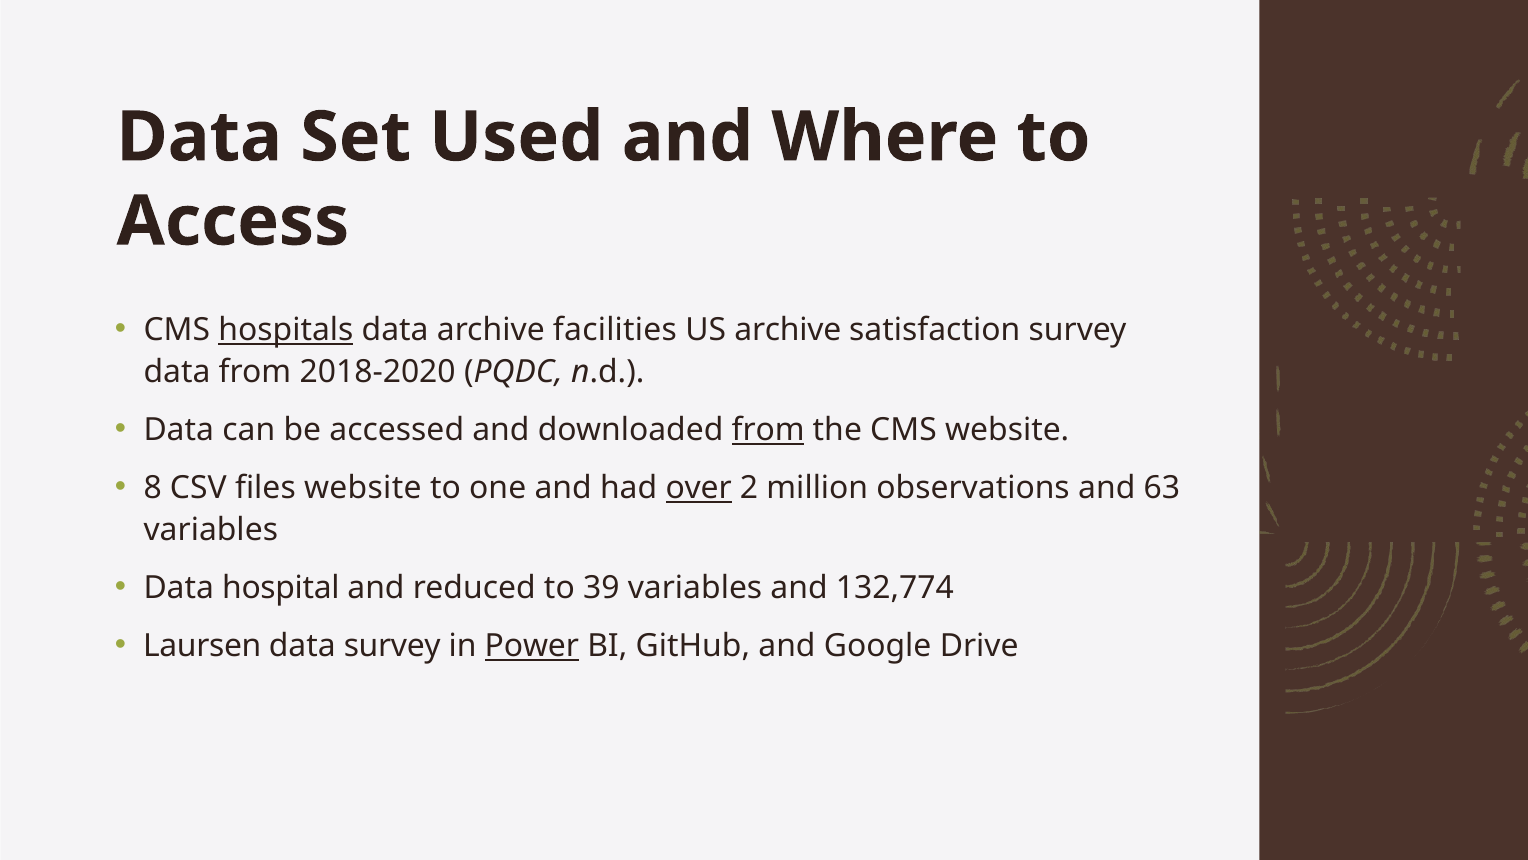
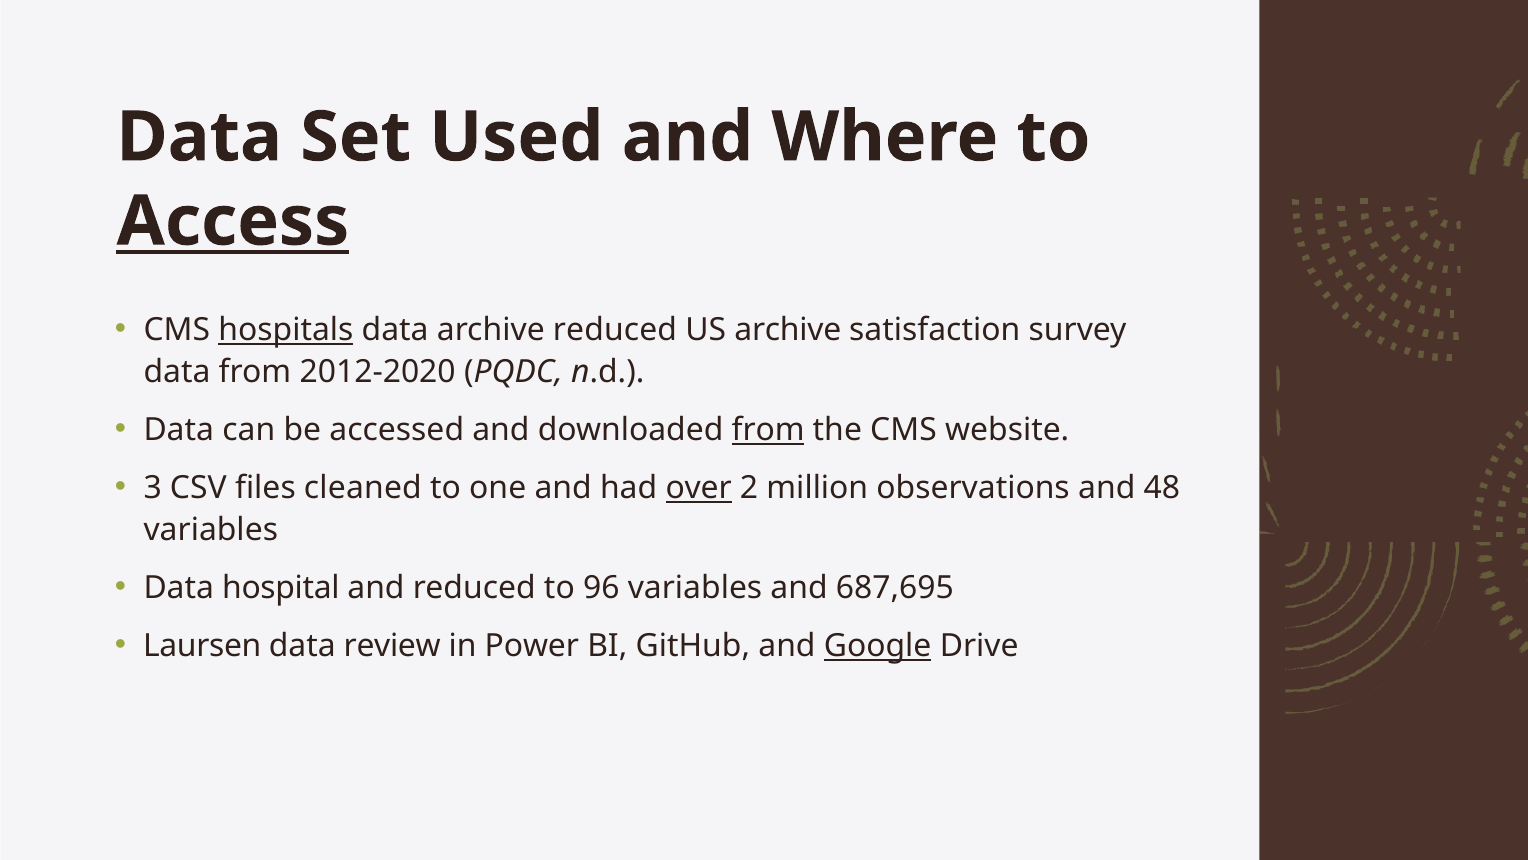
Access underline: none -> present (233, 221)
archive facilities: facilities -> reduced (615, 330)
2018-2020: 2018-2020 -> 2012-2020 (378, 372)
8: 8 -> 3 (153, 488)
files website: website -> cleaned (363, 488)
63: 63 -> 48 (1162, 488)
39: 39 -> 96 (601, 588)
132,774: 132,774 -> 687,695 (895, 588)
data survey: survey -> review (392, 646)
Power underline: present -> none (532, 646)
Google underline: none -> present (878, 646)
